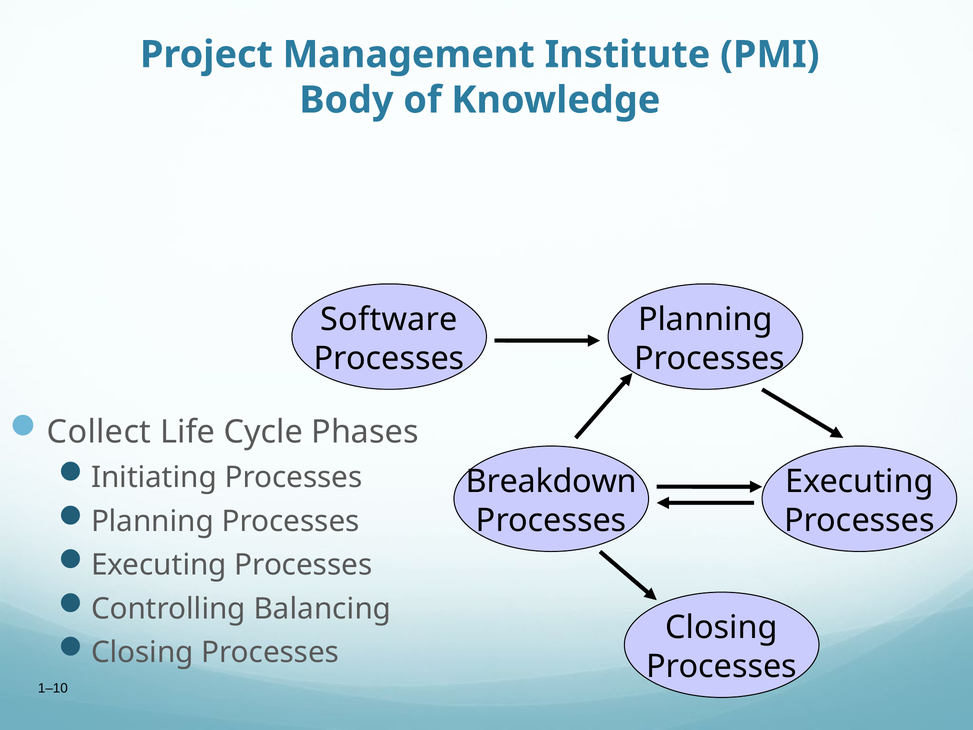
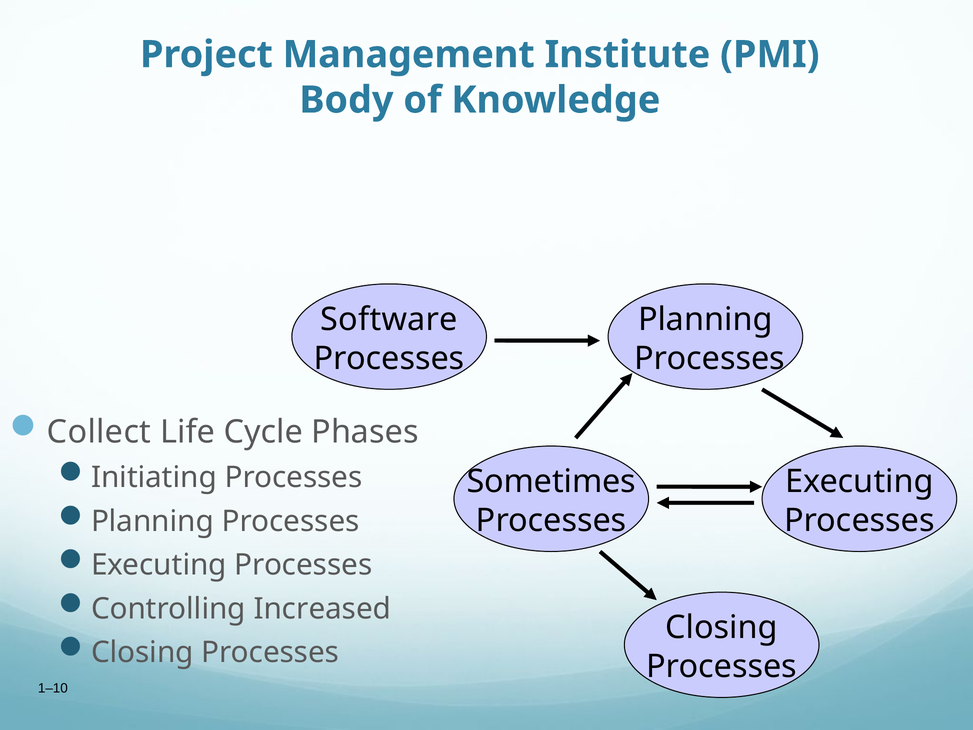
Breakdown: Breakdown -> Sometimes (551, 481)
Balancing: Balancing -> Increased (322, 609)
